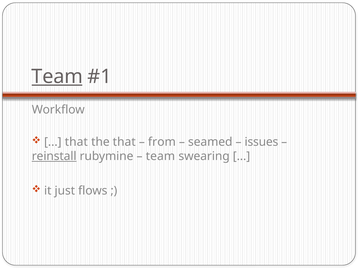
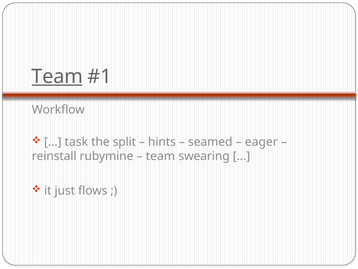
that: that -> task (76, 142)
the that: that -> split (124, 142)
from: from -> hints (162, 142)
issues: issues -> eager (261, 142)
reinstall underline: present -> none (54, 156)
